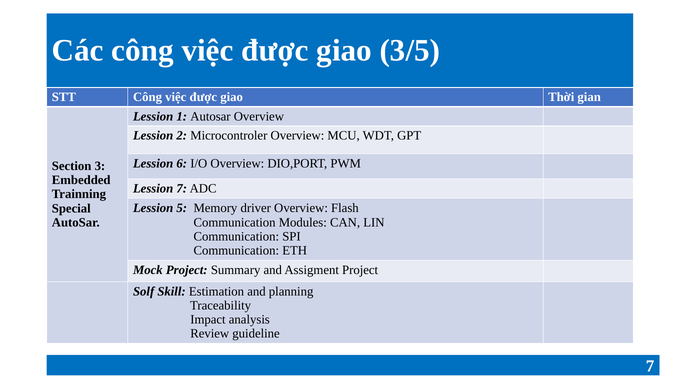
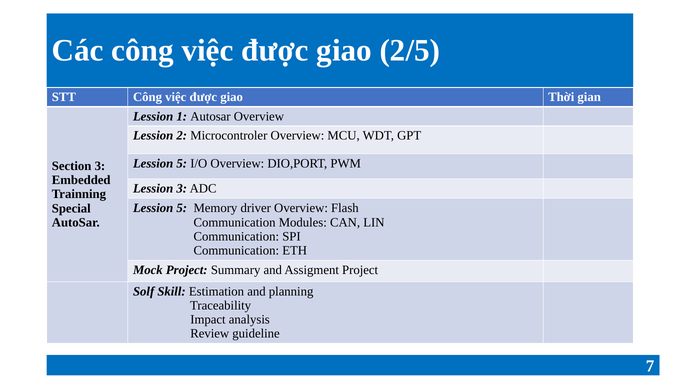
3/5: 3/5 -> 2/5 (410, 50)
6: 6 -> 5 (182, 163)
Lession 7: 7 -> 3 (182, 188)
